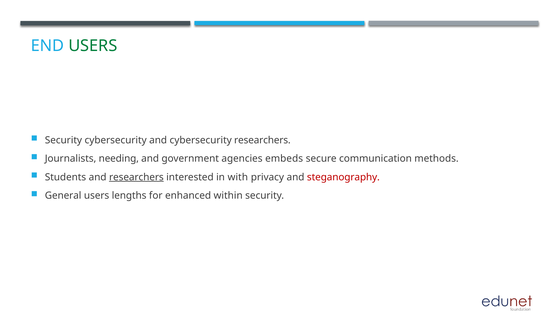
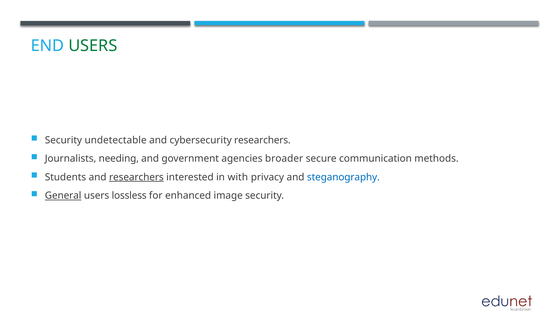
Security cybersecurity: cybersecurity -> undetectable (116, 140)
embeds: embeds -> broader (284, 159)
steganography colour: red -> blue (343, 177)
General underline: none -> present (63, 196)
lengths: lengths -> lossless (129, 196)
within: within -> image (228, 196)
